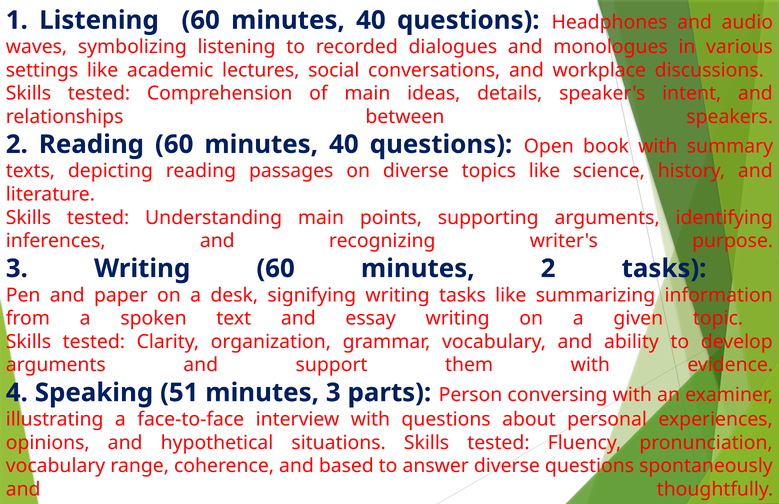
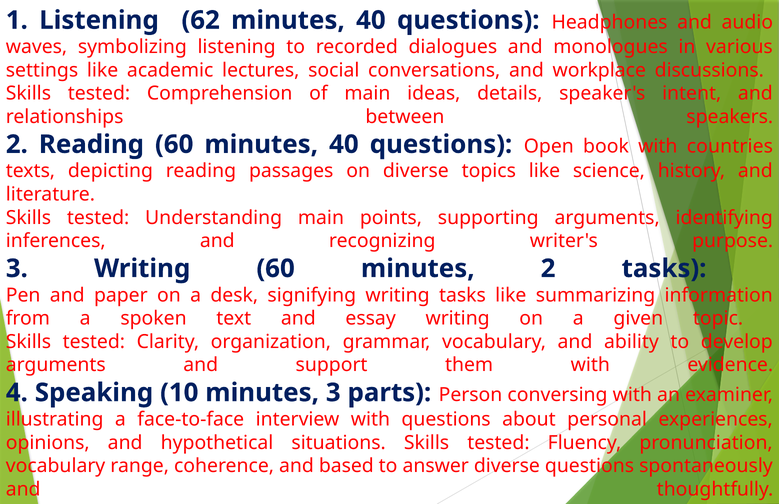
Listening 60: 60 -> 62 (201, 20)
summary: summary -> countries (730, 147)
51: 51 -> 10 (179, 393)
